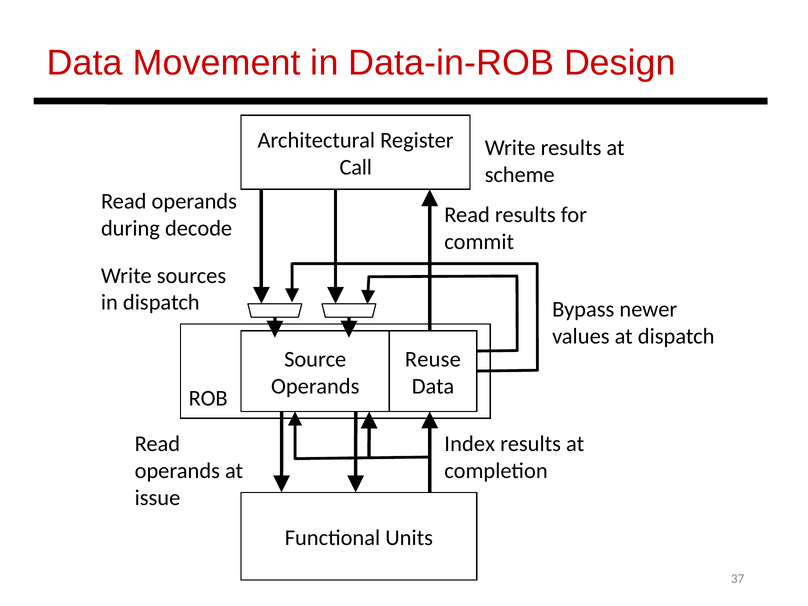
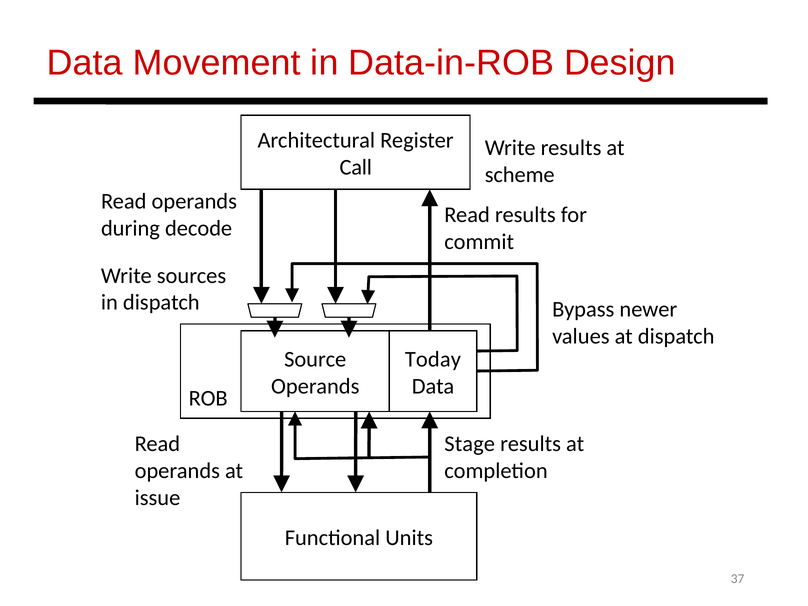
Reuse: Reuse -> Today (433, 359)
Index: Index -> Stage (470, 444)
